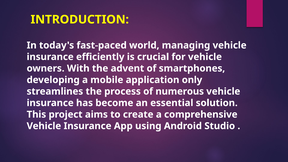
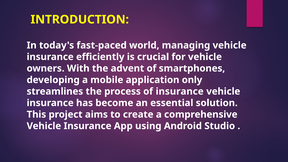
of numerous: numerous -> insurance (180, 91)
